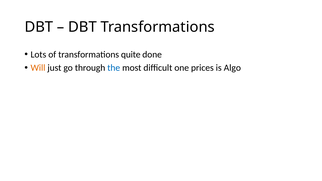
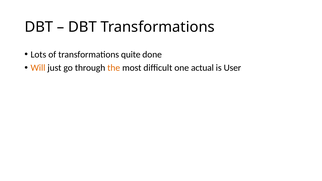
the colour: blue -> orange (114, 68)
prices: prices -> actual (202, 68)
Algo: Algo -> User (232, 68)
